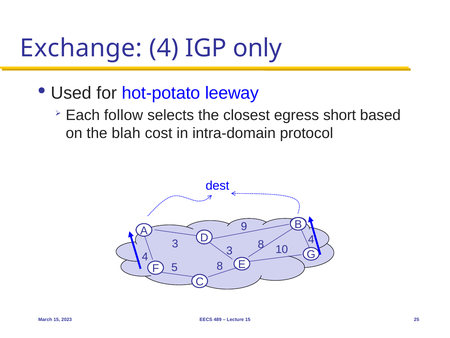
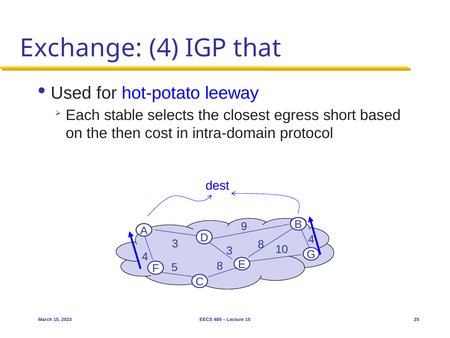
only: only -> that (257, 48)
follow: follow -> stable (124, 115)
blah: blah -> then (126, 133)
